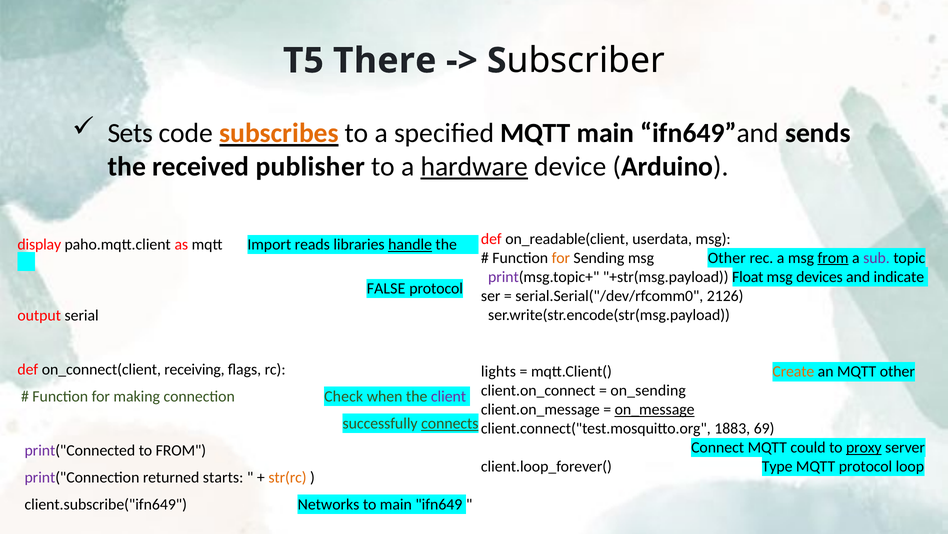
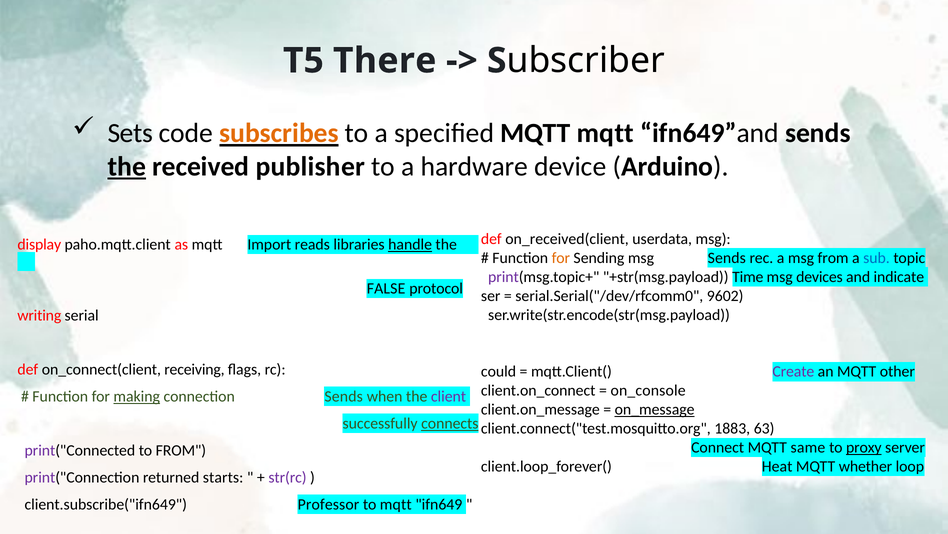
MQTT main: main -> mqtt (605, 133)
the underline: none -> present (127, 166)
hardware underline: present -> none (474, 166)
on_readable(client: on_readable(client -> on_received(client (567, 239)
msg Other: Other -> Sends (727, 258)
from underline: present -> none (833, 258)
sub colour: purple -> blue (876, 258)
Float: Float -> Time (748, 276)
2126: 2126 -> 9602 (725, 295)
output: output -> writing (39, 315)
lights: lights -> could (499, 371)
Create colour: orange -> purple (793, 371)
on_sending: on_sending -> on_console (648, 390)
making underline: none -> present (137, 396)
connection Check: Check -> Sends (344, 396)
69: 69 -> 63 (764, 428)
could: could -> same (808, 447)
Type: Type -> Heat (777, 466)
MQTT protocol: protocol -> whether (865, 466)
str(rc colour: orange -> purple (287, 477)
Networks: Networks -> Professor (329, 504)
to main: main -> mqtt (396, 504)
